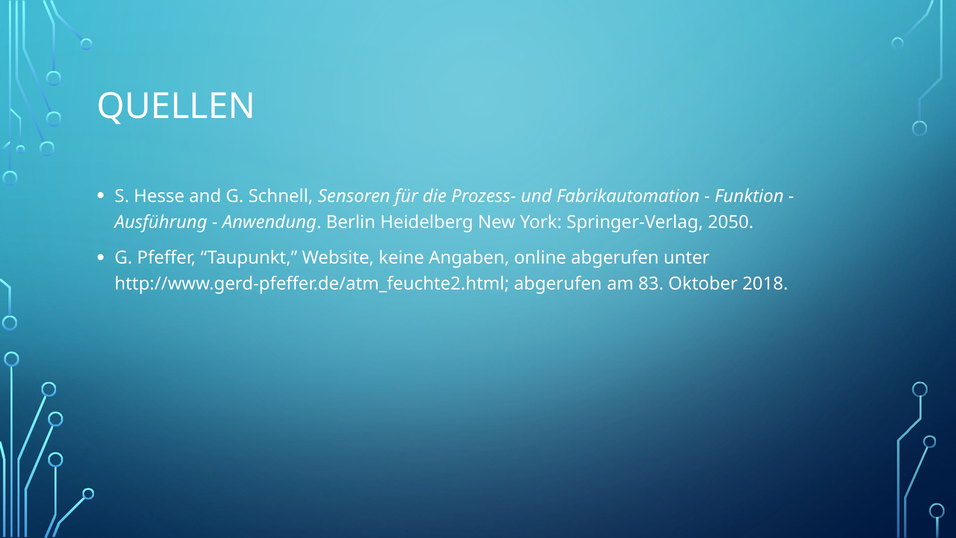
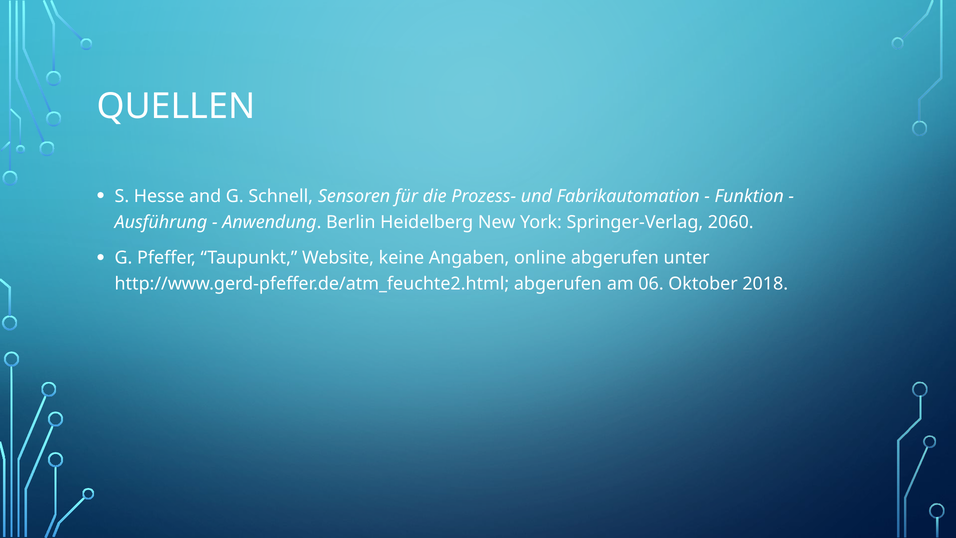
2050: 2050 -> 2060 (731, 222)
83: 83 -> 06 (651, 284)
